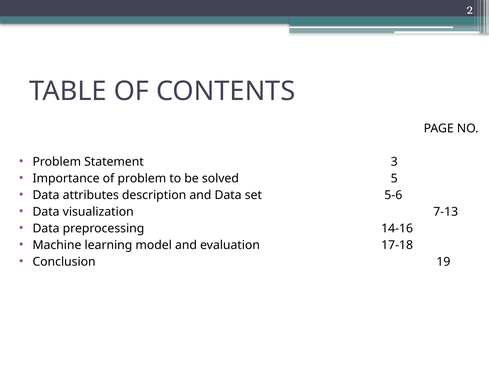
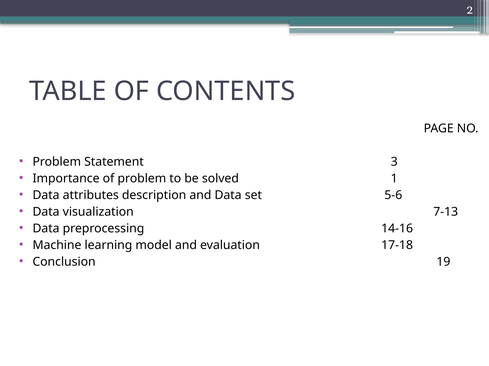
5: 5 -> 1 (394, 179)
